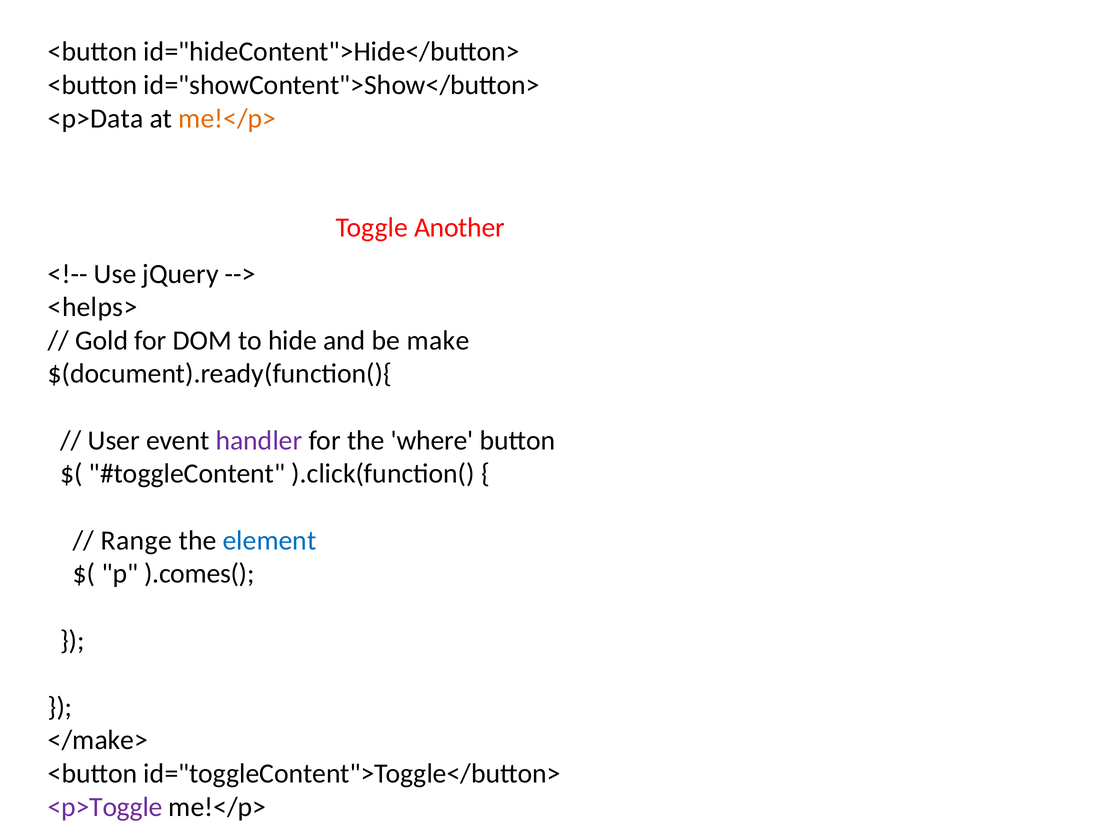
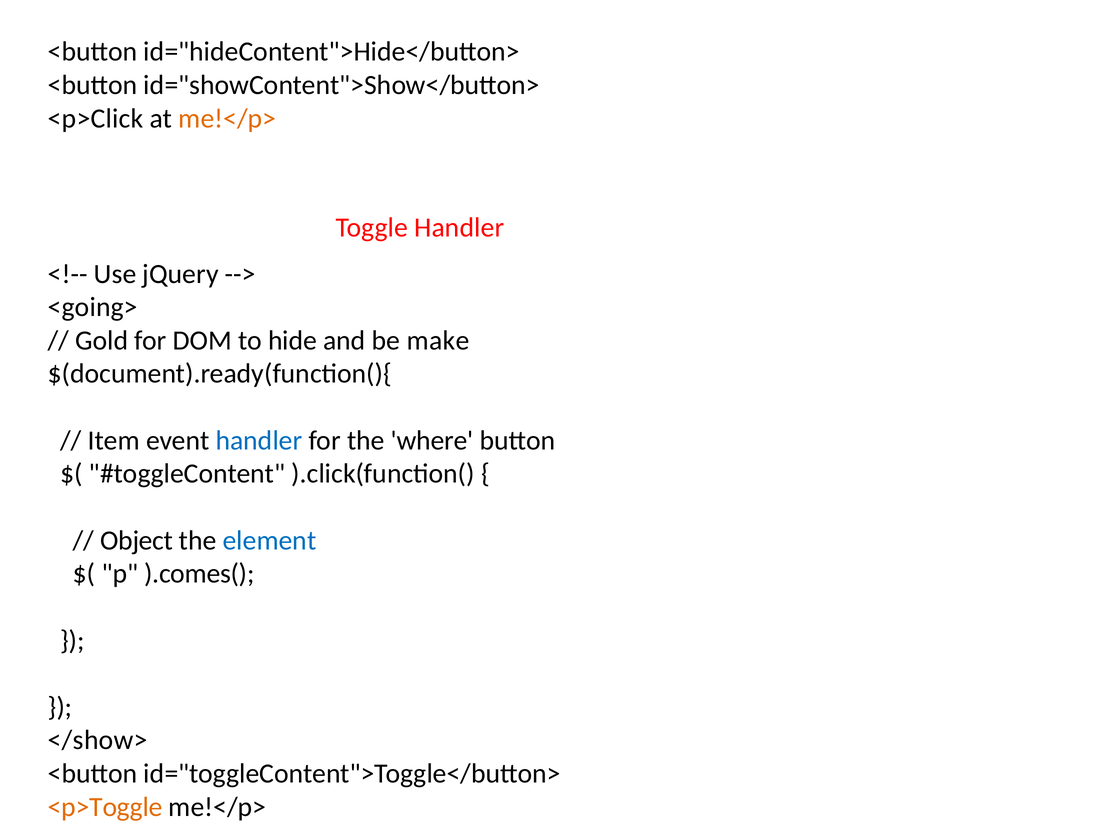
<p>Data: <p>Data -> <p>Click (96, 118)
Toggle Another: Another -> Handler (459, 228)
<helps>: <helps> -> <going> (93, 307)
User: User -> Item (114, 440)
handler colour: purple -> blue (259, 440)
Range: Range -> Object (137, 540)
</make>: </make> -> </show> (98, 740)
<p>Toggle colour: purple -> orange (105, 806)
